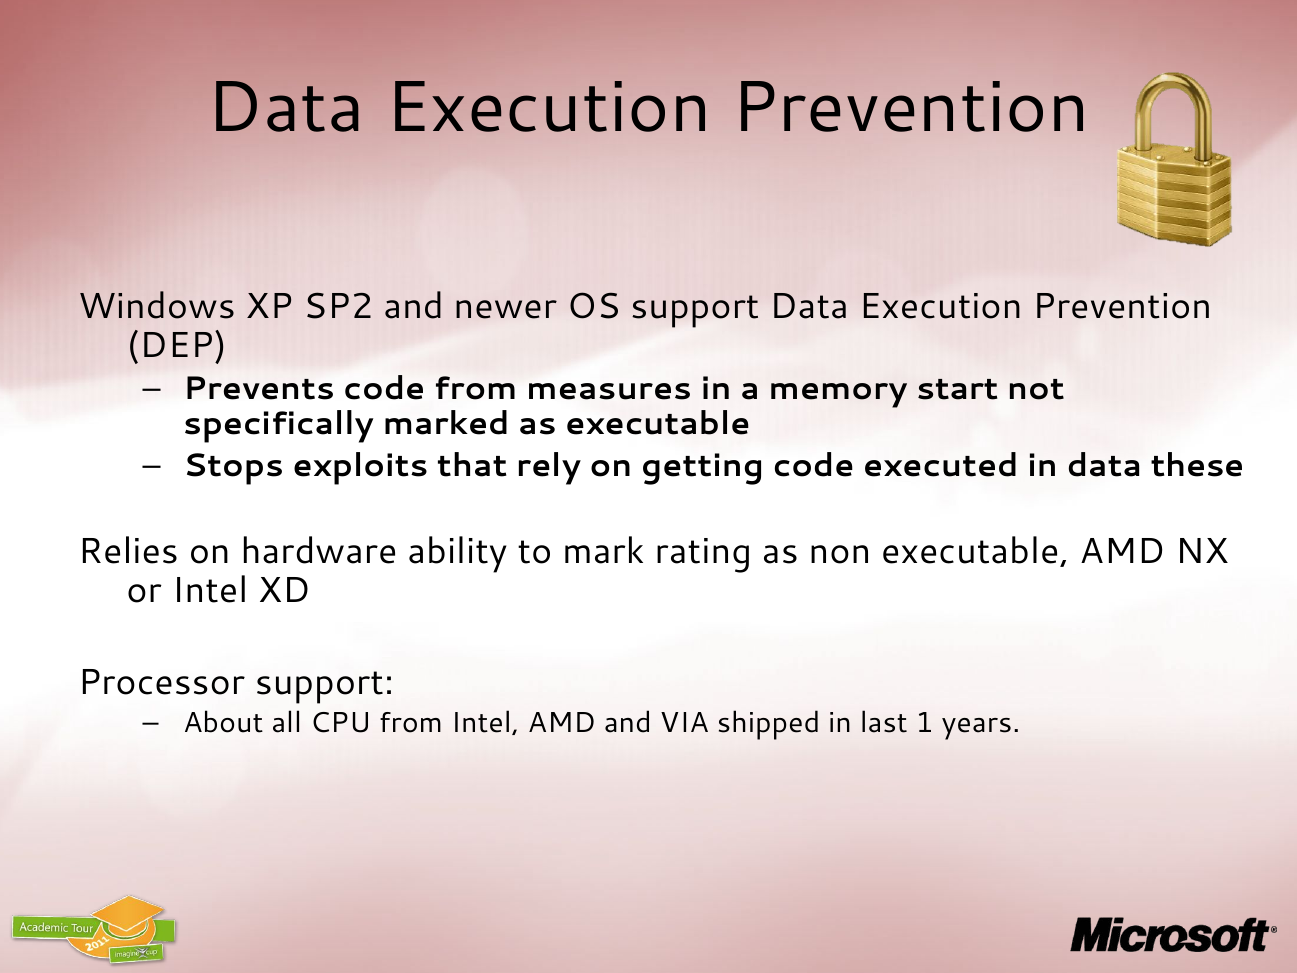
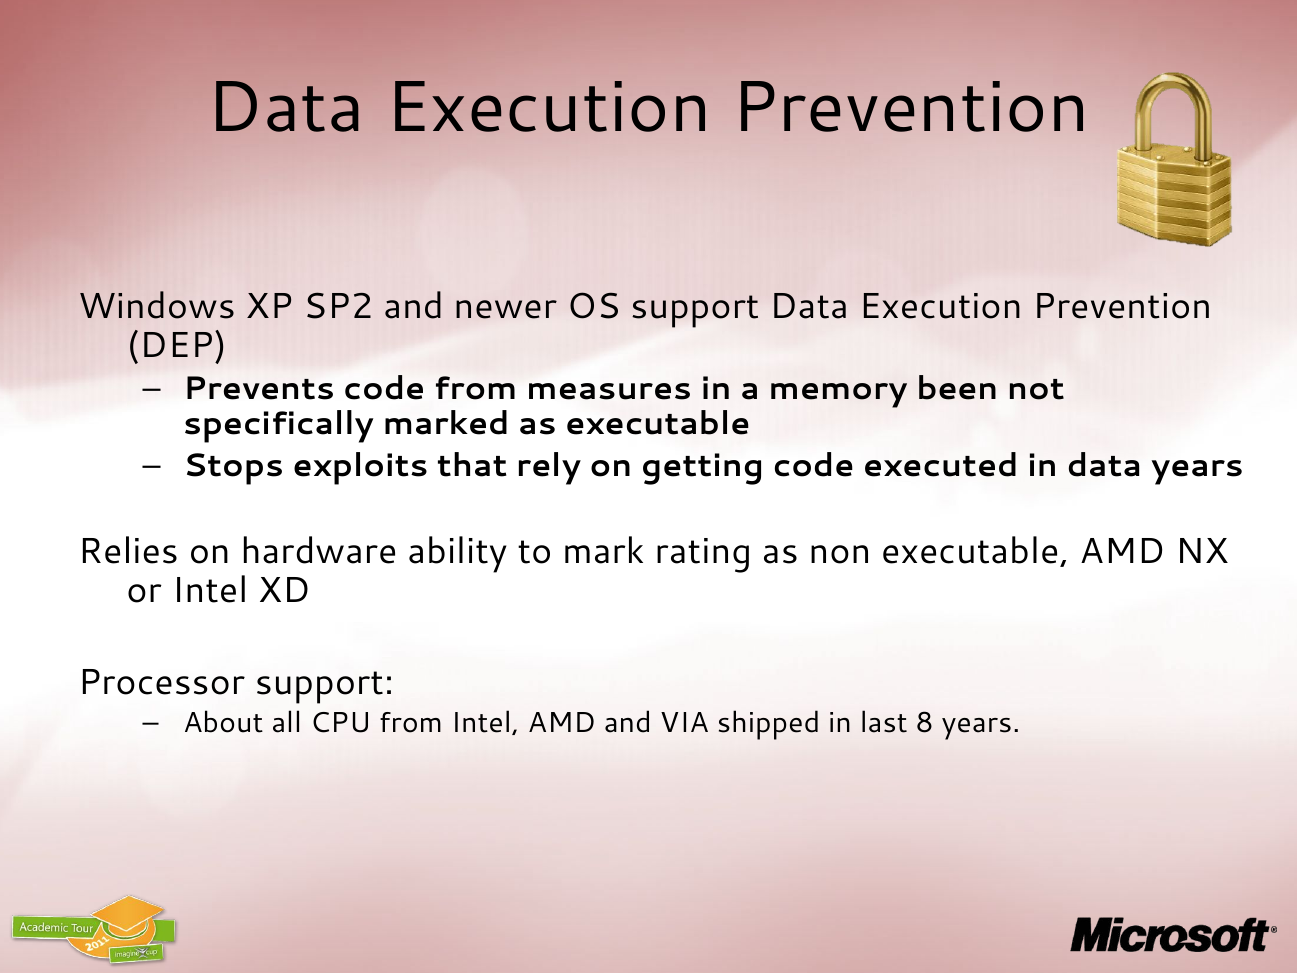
start: start -> been (957, 389)
data these: these -> years (1197, 466)
1: 1 -> 8 (925, 723)
